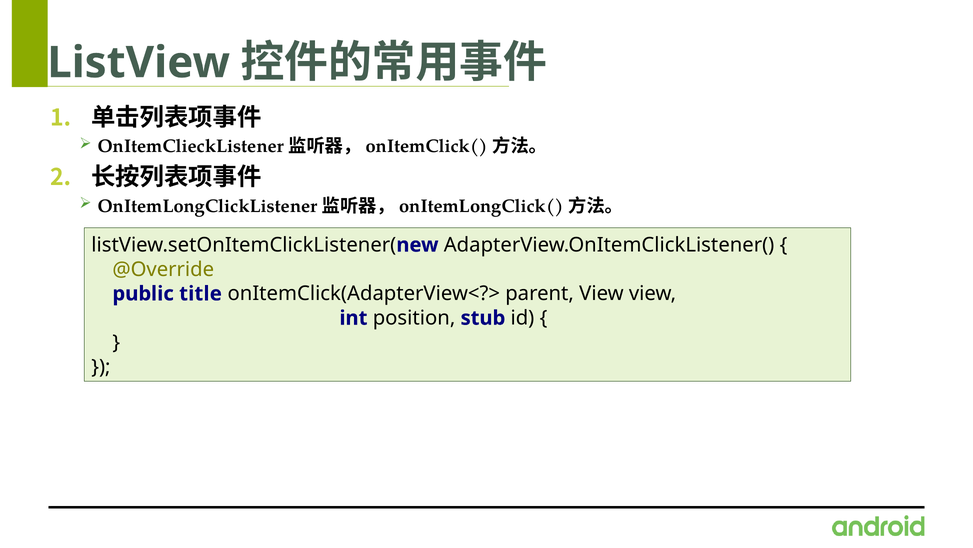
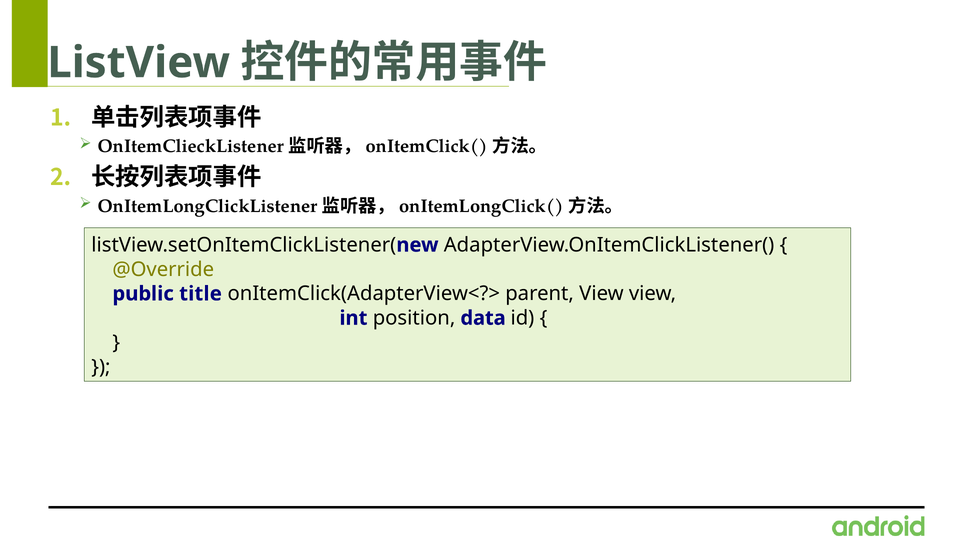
stub: stub -> data (483, 318)
